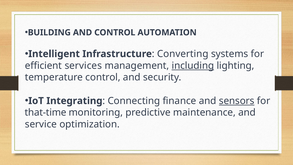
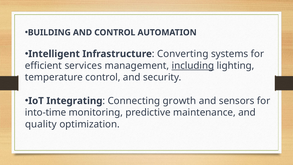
finance: finance -> growth (179, 101)
sensors underline: present -> none (237, 101)
that-time: that-time -> into-time (46, 112)
service: service -> quality (41, 124)
